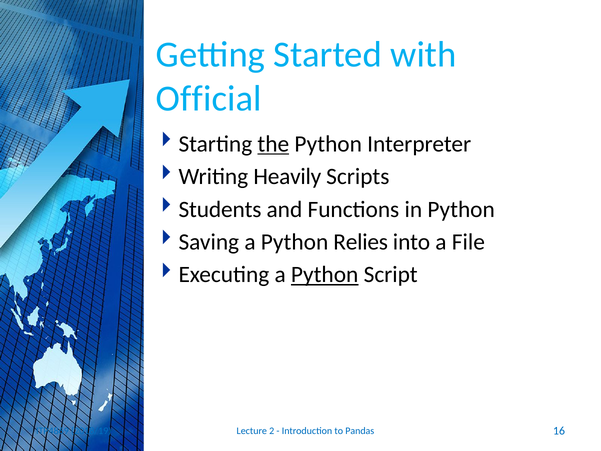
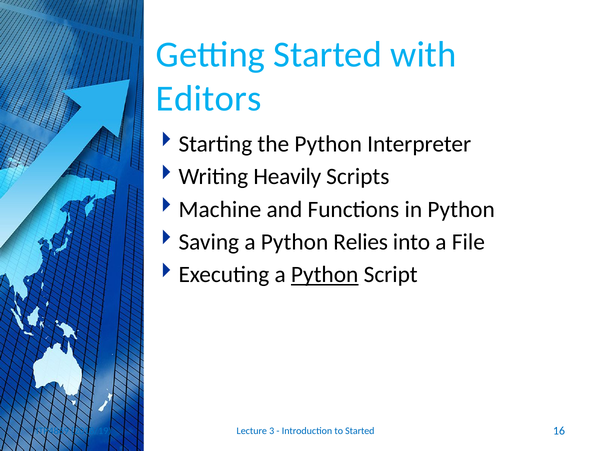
Official: Official -> Editors (209, 99)
the underline: present -> none (273, 144)
Students: Students -> Machine (220, 209)
2: 2 -> 3 (272, 430)
to Pandas: Pandas -> Started (360, 430)
